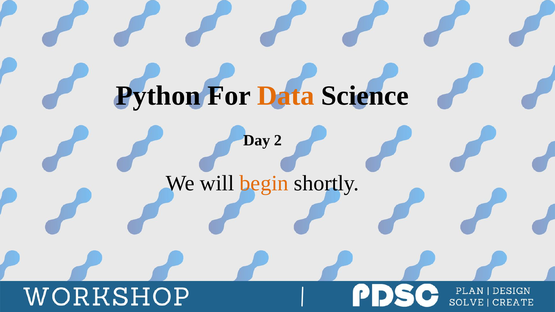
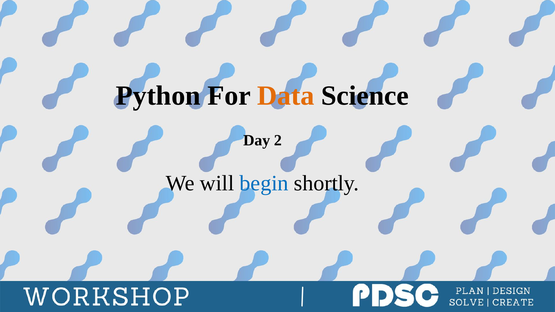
begin colour: orange -> blue (264, 183)
